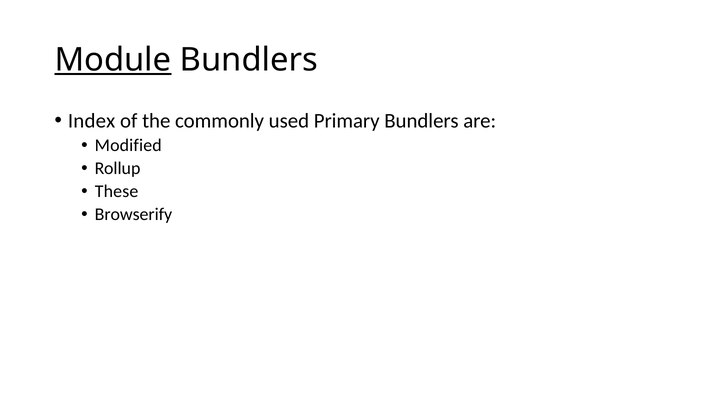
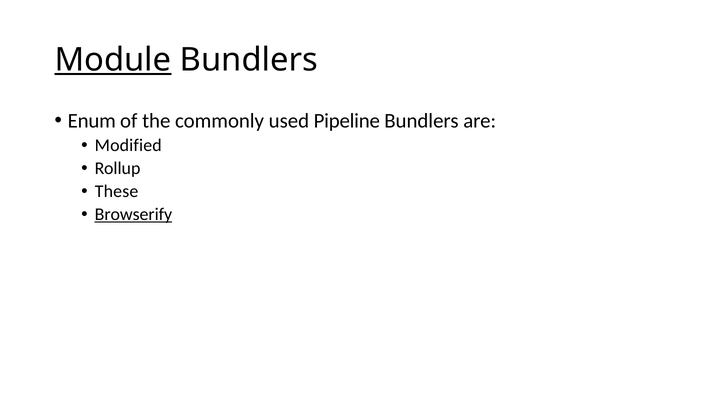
Index: Index -> Enum (92, 121)
Primary: Primary -> Pipeline (347, 121)
Browserify underline: none -> present (133, 215)
